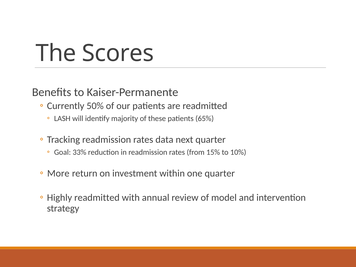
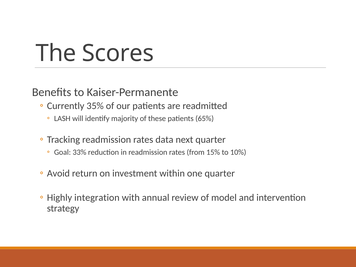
50%: 50% -> 35% (95, 106)
More: More -> Avoid (58, 173)
Highly readmitted: readmitted -> integration (97, 198)
